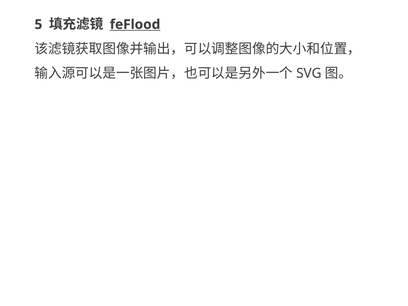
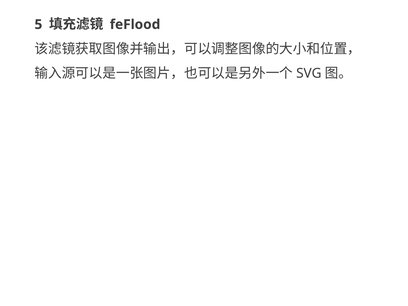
feFlood underline: present -> none (135, 24)
